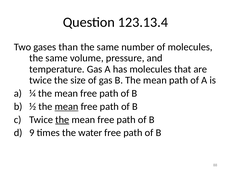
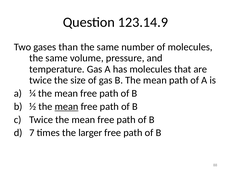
123.13.4: 123.13.4 -> 123.14.9 (143, 22)
the underline: present -> none (62, 120)
9: 9 -> 7 (32, 133)
water: water -> larger (90, 133)
